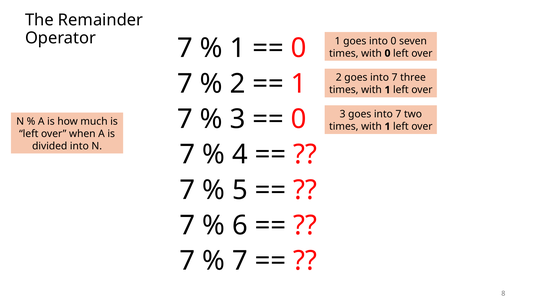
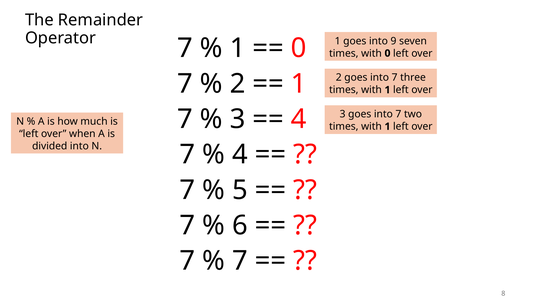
into 0: 0 -> 9 (393, 41)
0: 0 -> 4 (299, 119)
